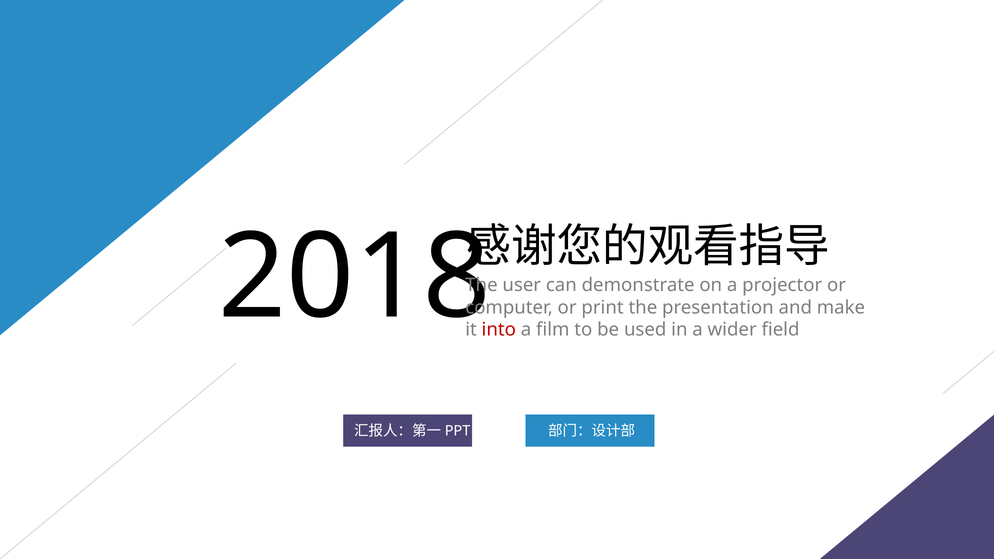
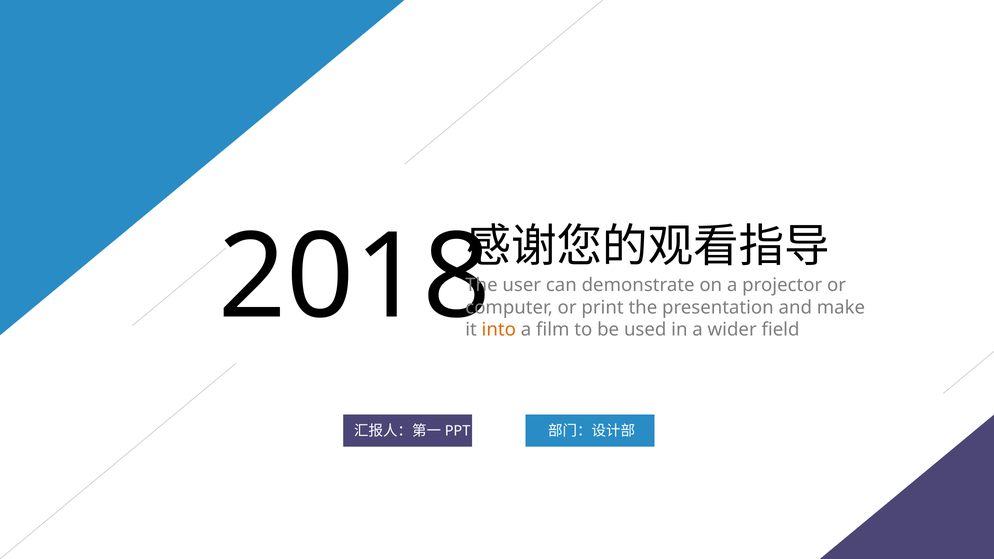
into colour: red -> orange (499, 330)
